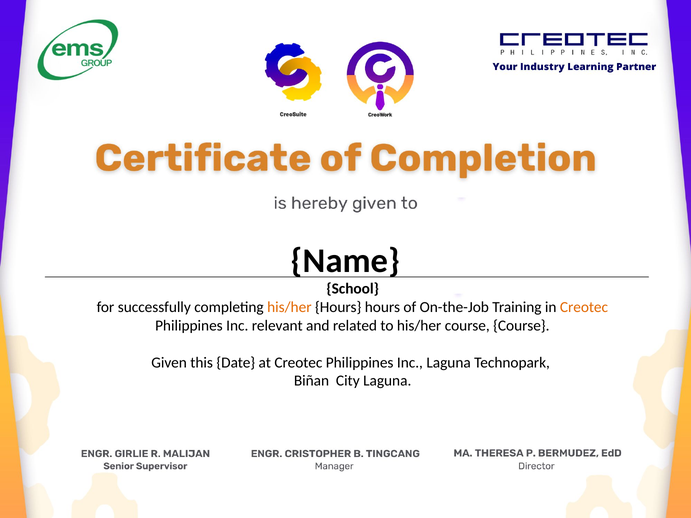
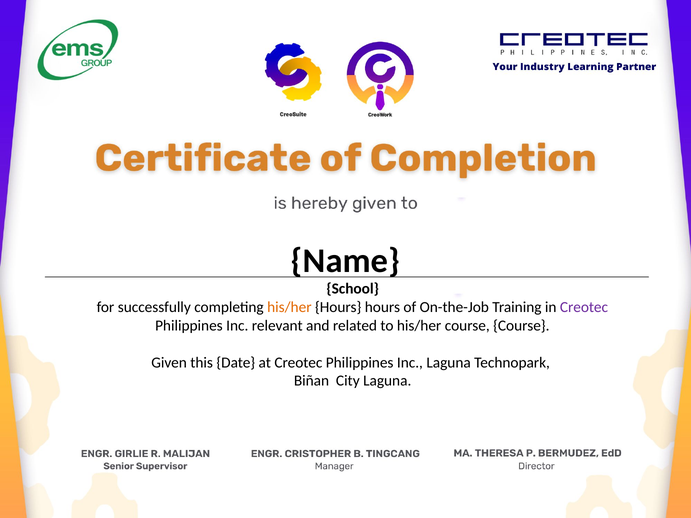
Creotec colour: orange -> purple (584, 307)
